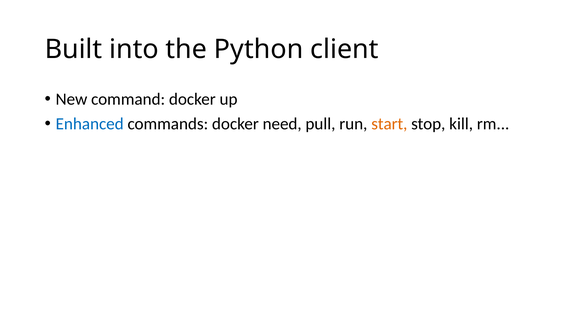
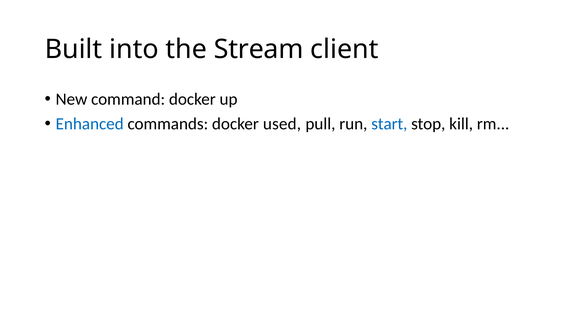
Python: Python -> Stream (259, 49)
need: need -> used (282, 124)
start colour: orange -> blue (389, 124)
